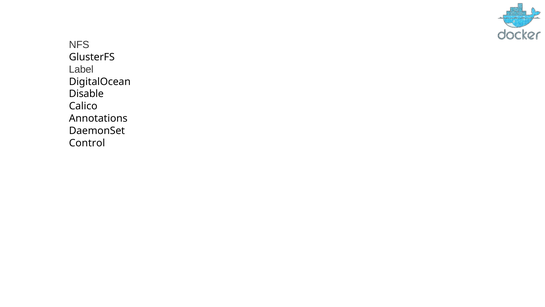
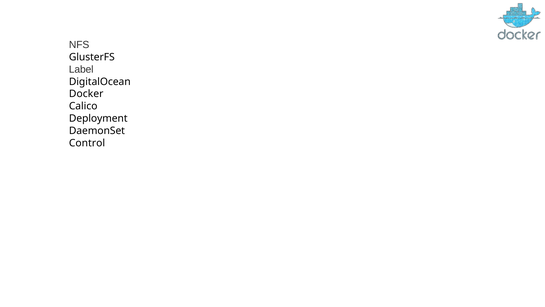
Disable: Disable -> Docker (86, 94)
Annotations: Annotations -> Deployment (98, 118)
